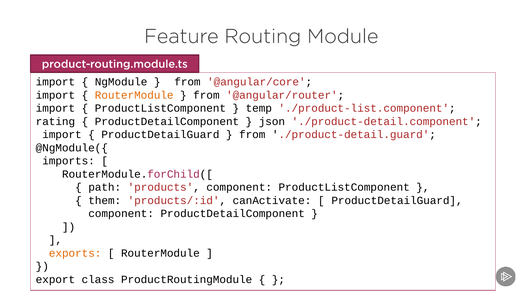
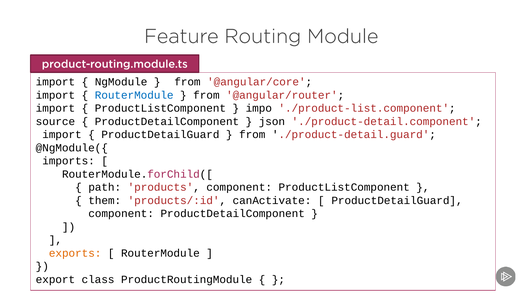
RouterModule colour: orange -> blue (134, 95)
temp: temp -> impo (259, 108)
rating: rating -> source (55, 121)
